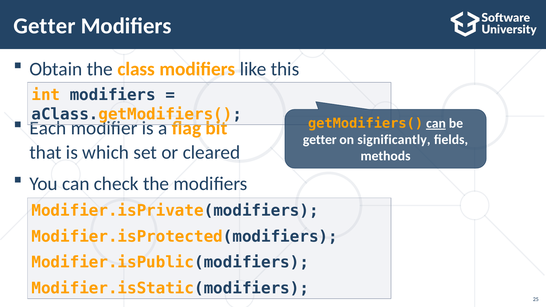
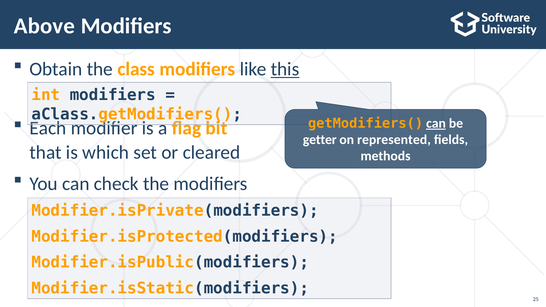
Getter: Getter -> Above (44, 26)
this underline: none -> present (285, 69)
significantly: significantly -> represented (394, 140)
